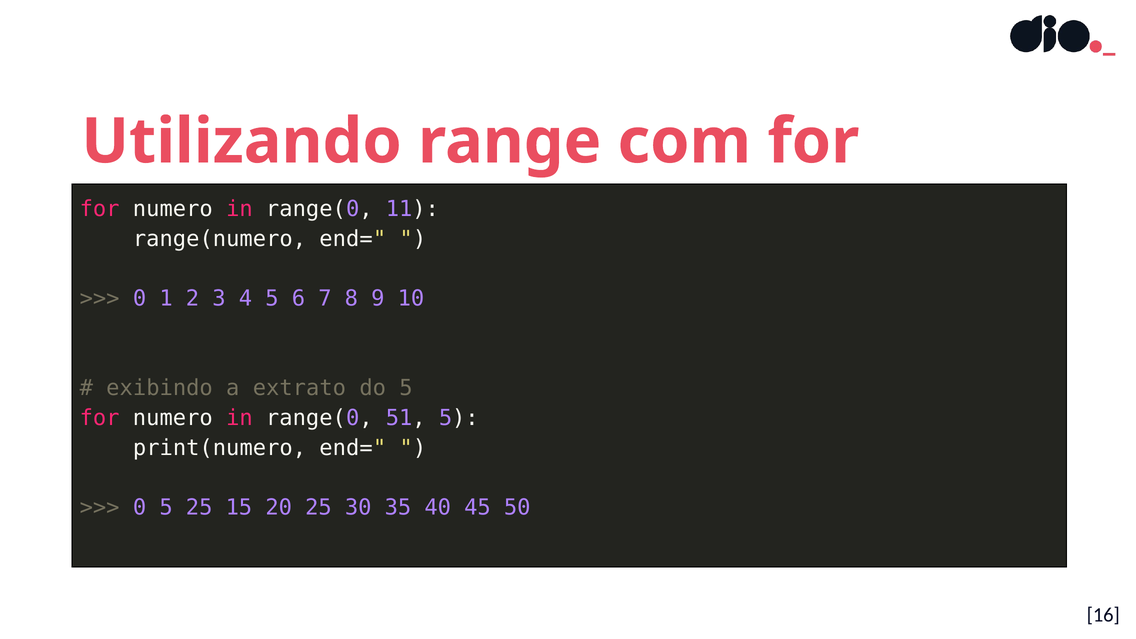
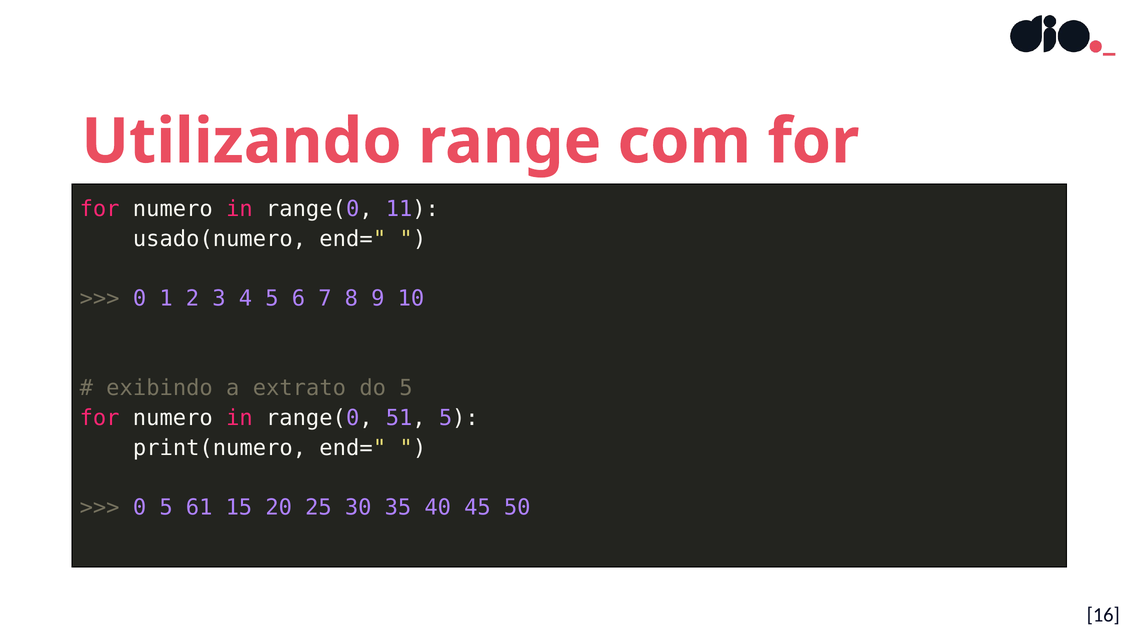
range(numero: range(numero -> usado(numero (219, 239)
5 25: 25 -> 61 (199, 507)
